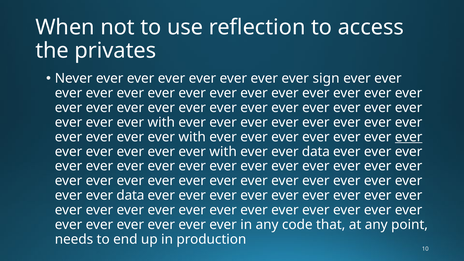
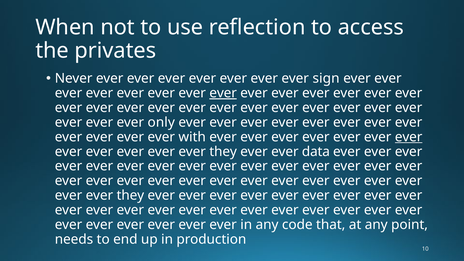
ever underline: none -> present (223, 93)
with: with -> only (161, 122)
with: with -> they (223, 152)
data: data -> they (130, 195)
